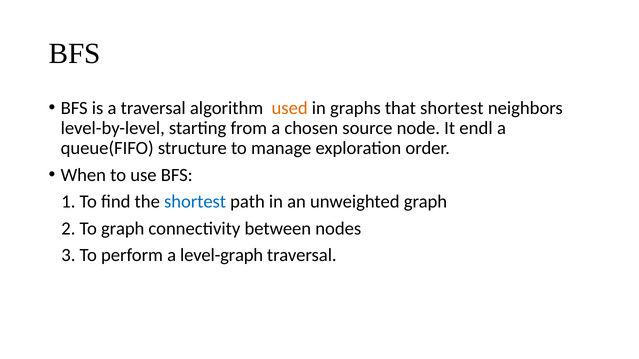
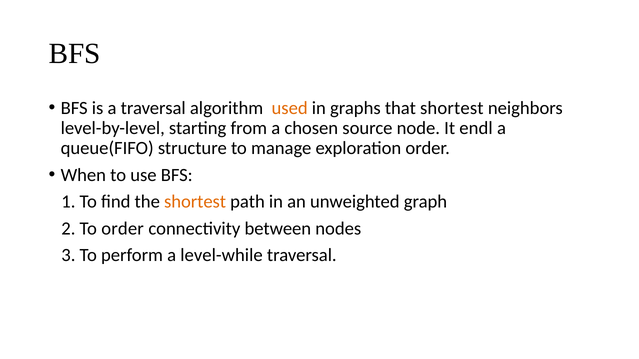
shortest colour: blue -> orange (195, 202)
To graph: graph -> order (123, 229)
level-graph: level-graph -> level-while (222, 255)
